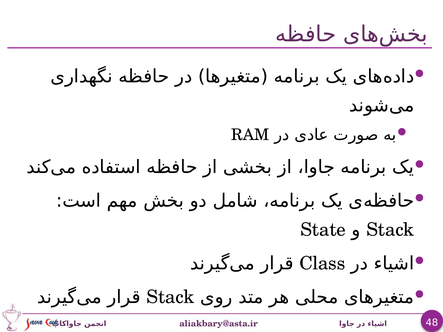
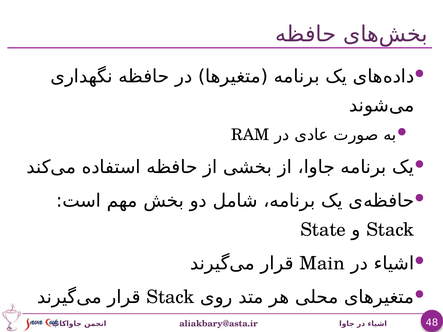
Class: Class -> Main (322, 263)
